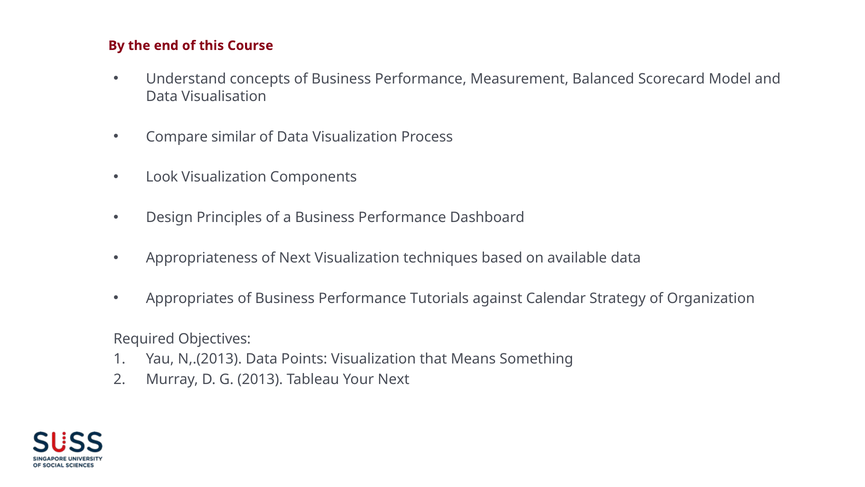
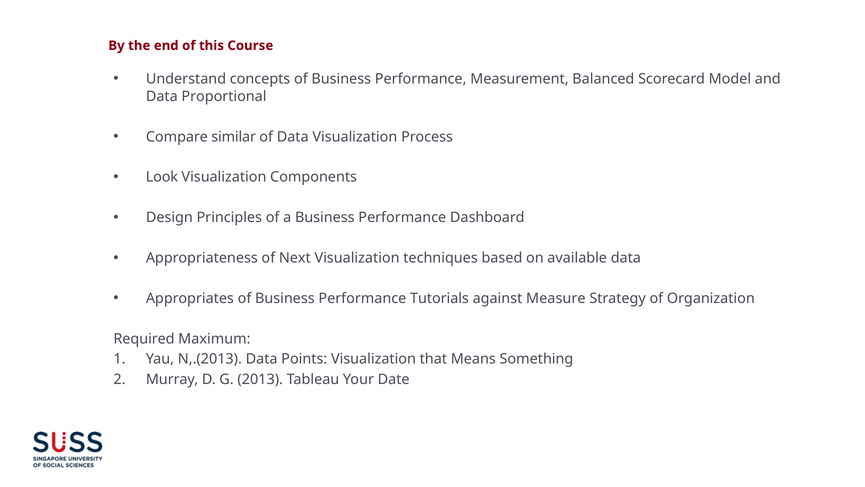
Visualisation: Visualisation -> Proportional (224, 96)
Calendar: Calendar -> Measure (556, 298)
Required Objectives: Objectives -> Maximum (214, 339)
Your Next: Next -> Date (394, 379)
